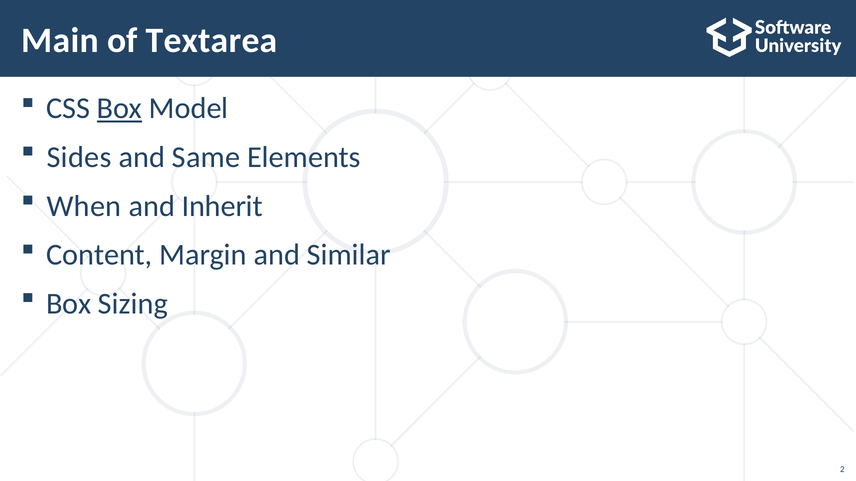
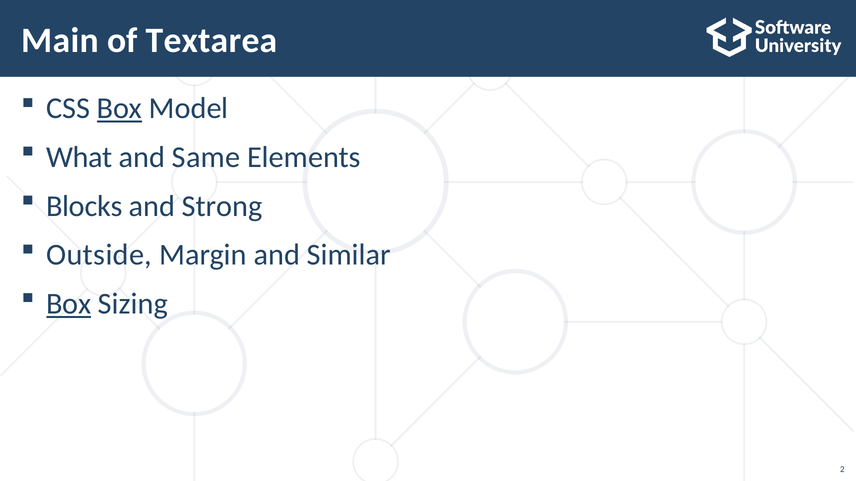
Sides: Sides -> What (79, 157)
When: When -> Blocks (84, 206)
Inherit: Inherit -> Strong (222, 206)
Content: Content -> Outside (99, 255)
Box underline: none -> present (69, 304)
